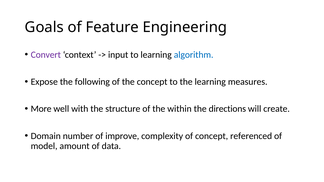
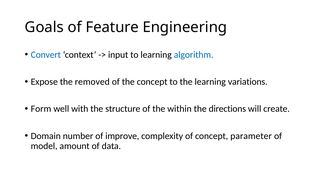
Convert colour: purple -> blue (46, 55)
following: following -> removed (92, 82)
measures: measures -> variations (248, 82)
More: More -> Form (41, 109)
referenced: referenced -> parameter (251, 136)
